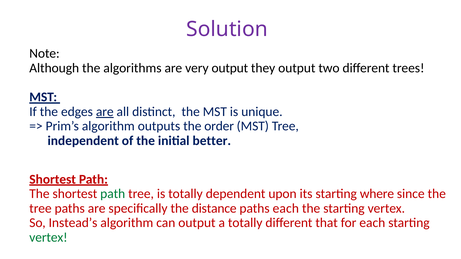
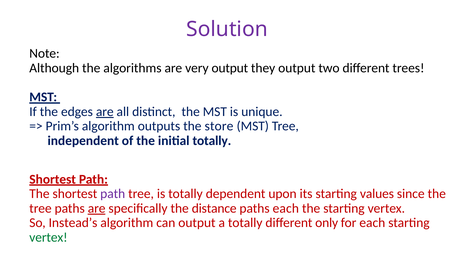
order: order -> store (219, 126)
initial better: better -> totally (212, 141)
path colour: green -> purple (113, 194)
where: where -> values (377, 194)
are underline: none -> present (97, 209)
that: that -> only (327, 223)
